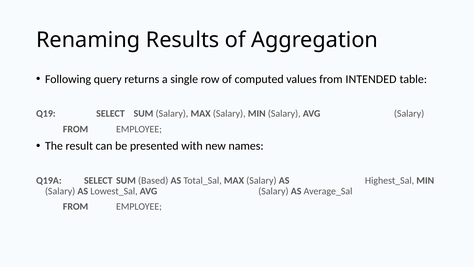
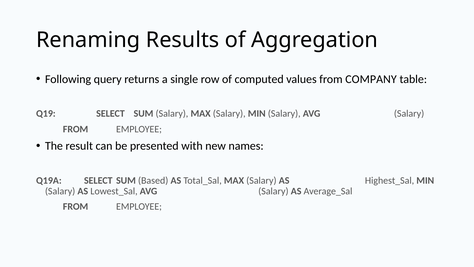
INTENDED: INTENDED -> COMPANY (371, 79)
